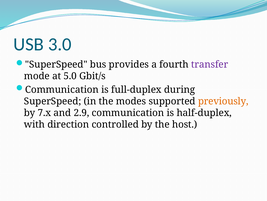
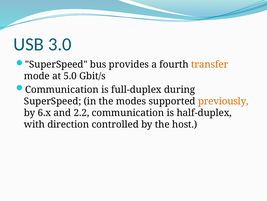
transfer colour: purple -> orange (210, 64)
7.x: 7.x -> 6.x (44, 112)
2.9: 2.9 -> 2.2 (81, 112)
